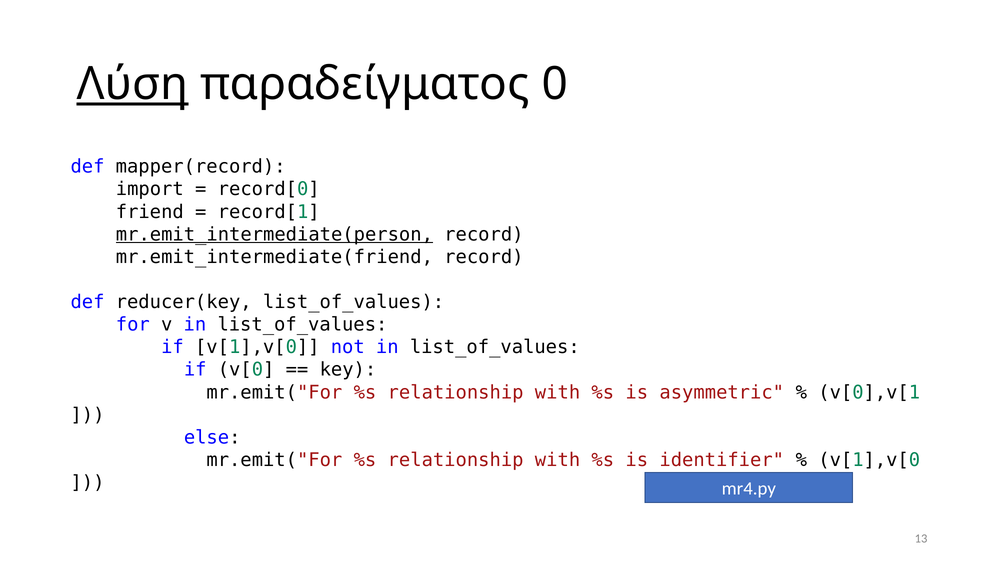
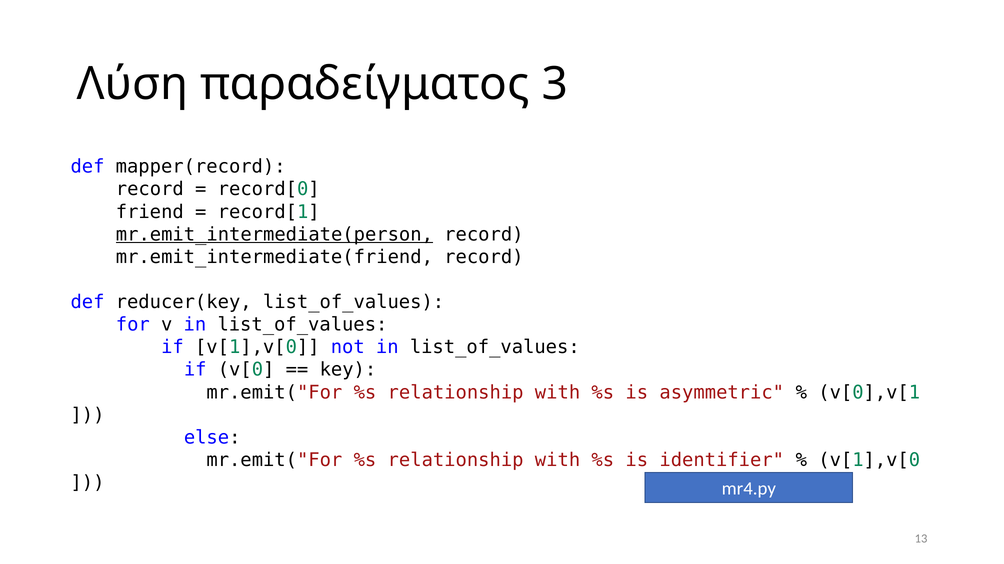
Λύση underline: present -> none (132, 84)
0: 0 -> 3 (555, 84)
import: import -> record (150, 190)
